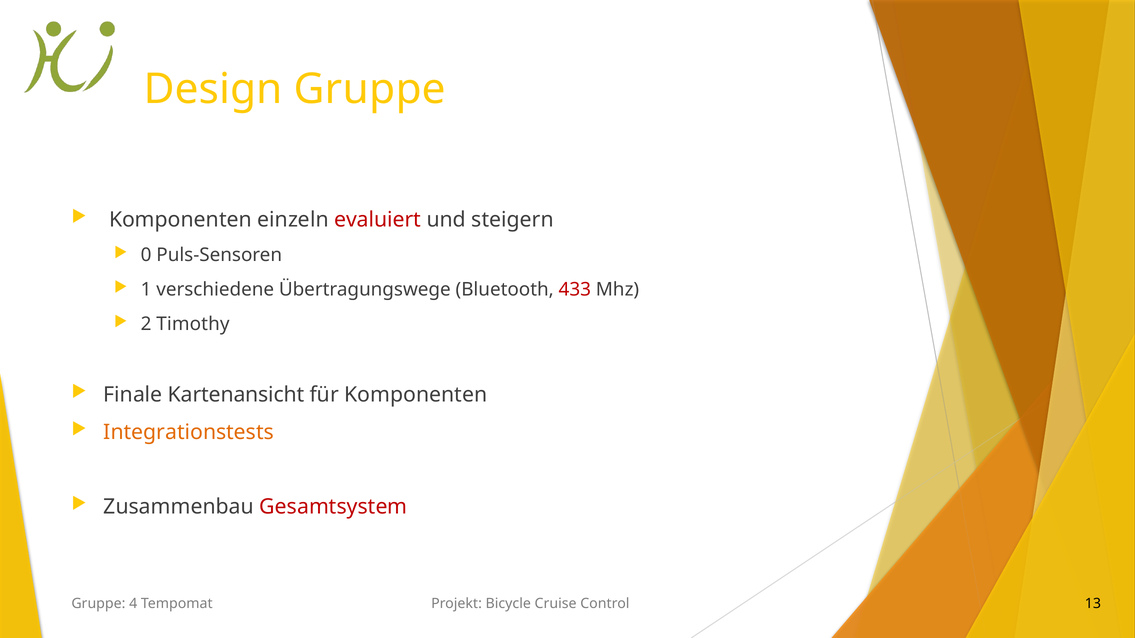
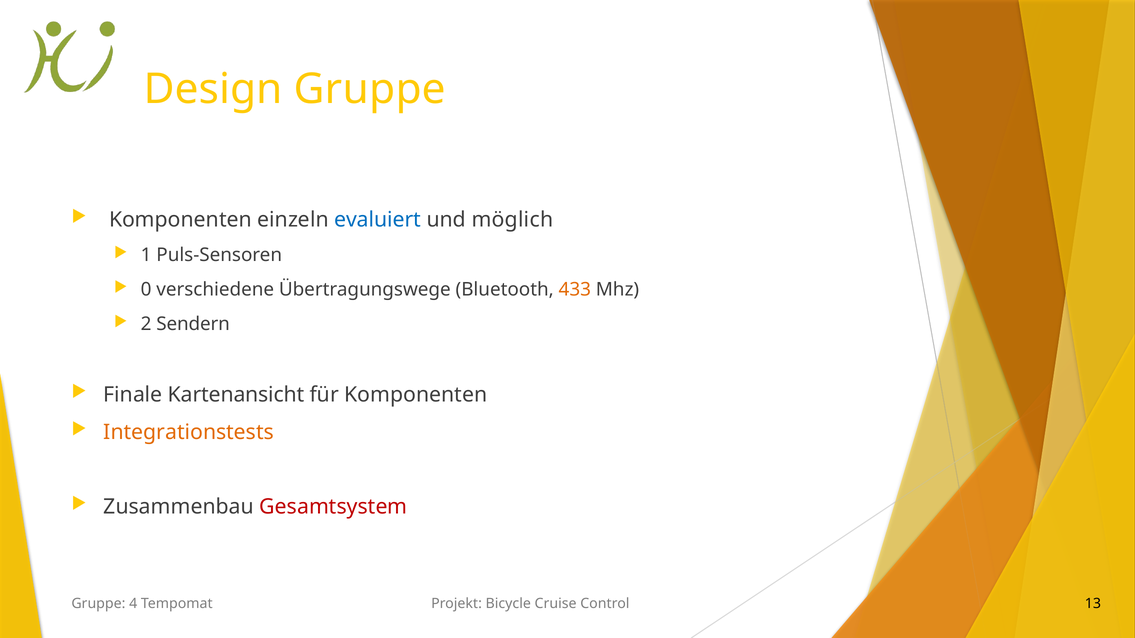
evaluiert colour: red -> blue (378, 220)
steigern: steigern -> möglich (513, 220)
0: 0 -> 1 (146, 255)
1: 1 -> 0 (146, 290)
433 colour: red -> orange (575, 290)
Timothy: Timothy -> Sendern (193, 324)
